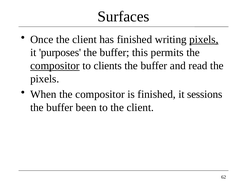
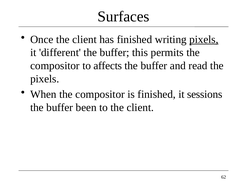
purposes: purposes -> different (60, 53)
compositor underline: present -> none (55, 66)
clients: clients -> affects (108, 66)
